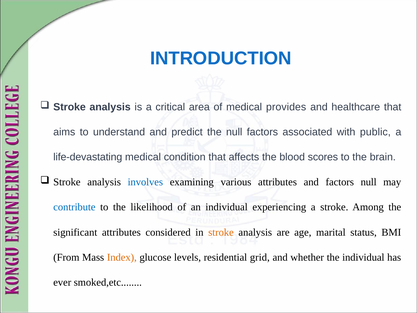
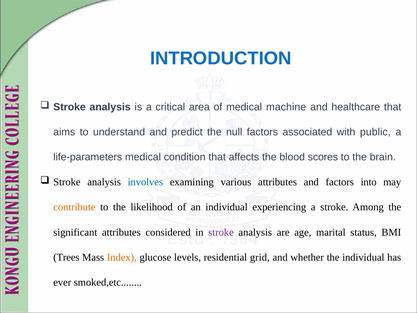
provides: provides -> machine (286, 107)
life-devastating: life-devastating -> life-parameters (88, 157)
factors null: null -> into (369, 182)
contribute colour: blue -> orange (74, 207)
stroke colour: orange -> purple (221, 232)
From: From -> Trees (66, 257)
